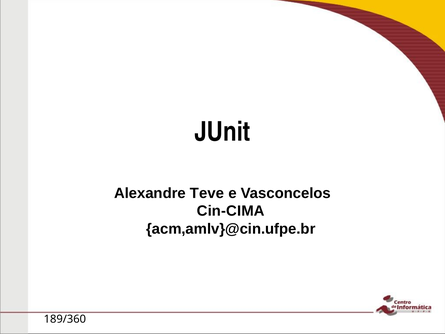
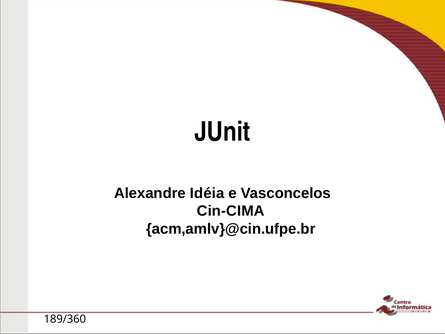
Teve: Teve -> Idéia (207, 193)
